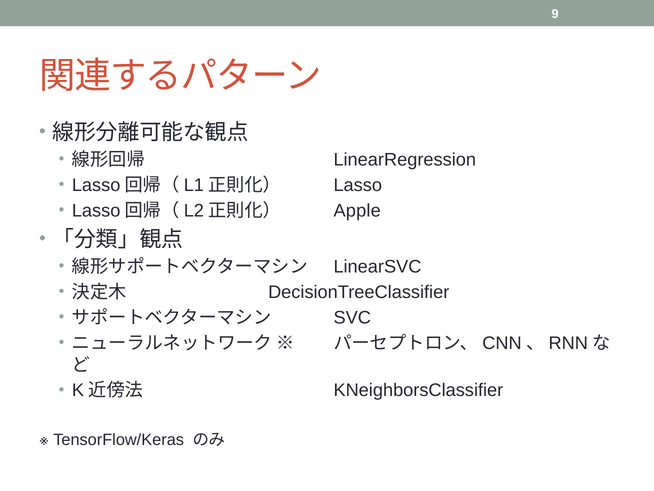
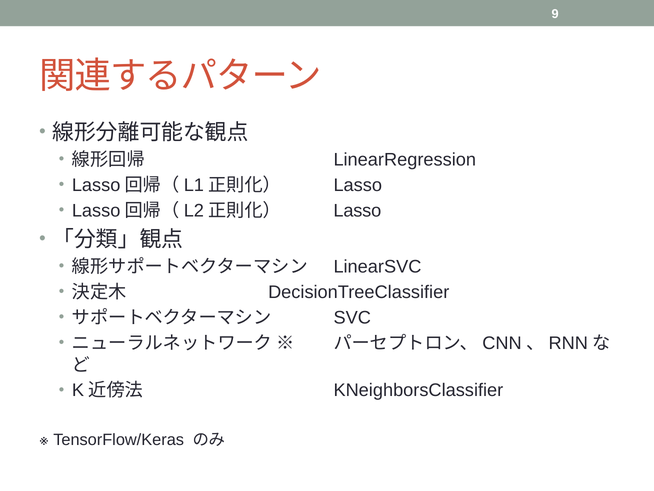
Apple: Apple -> Lasso (357, 211)
